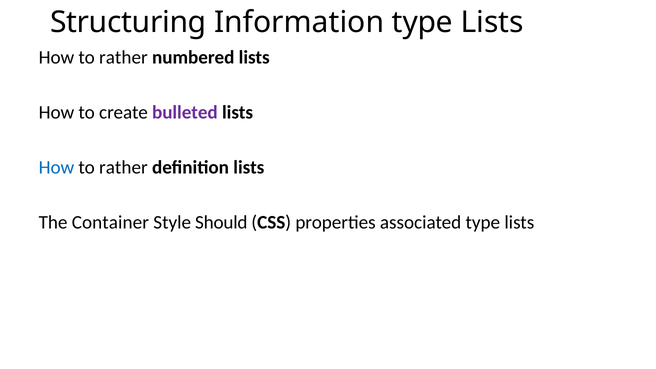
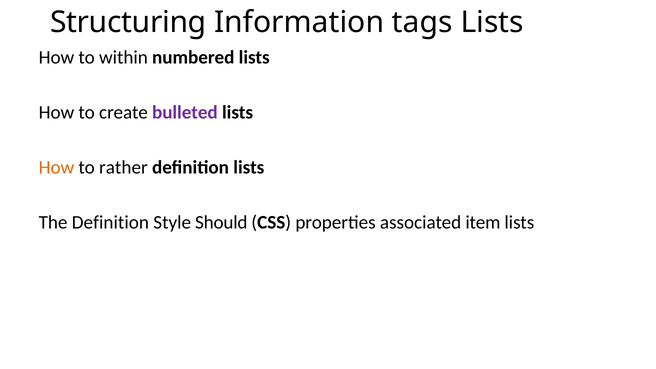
Information type: type -> tags (422, 22)
rather: rather -> within (123, 58)
How colour: blue -> orange (56, 167)
The Container: Container -> Definition (110, 222)
associated type: type -> item (483, 222)
